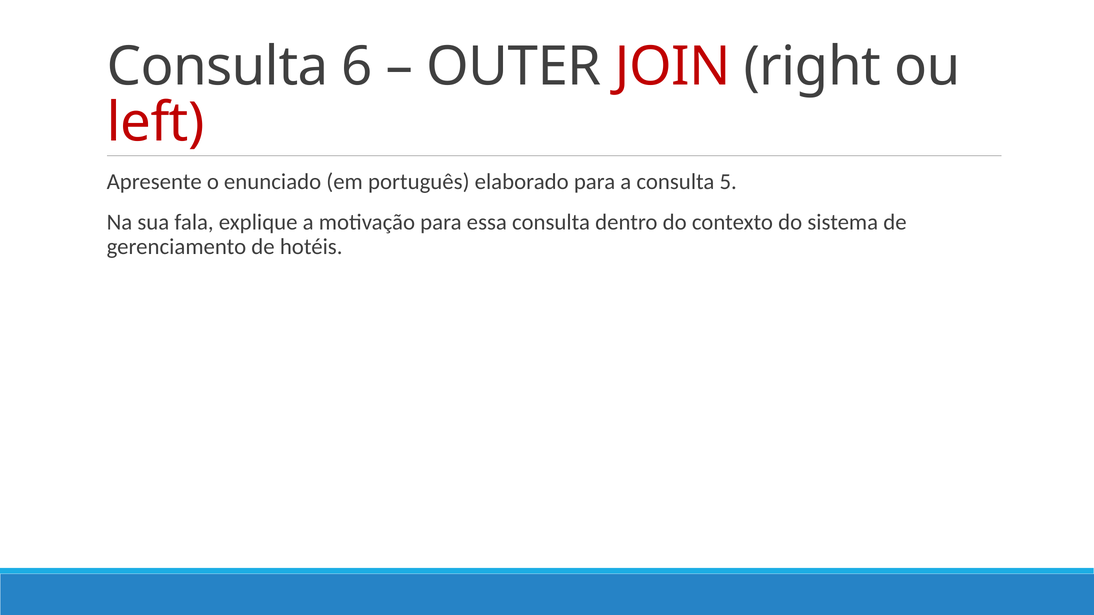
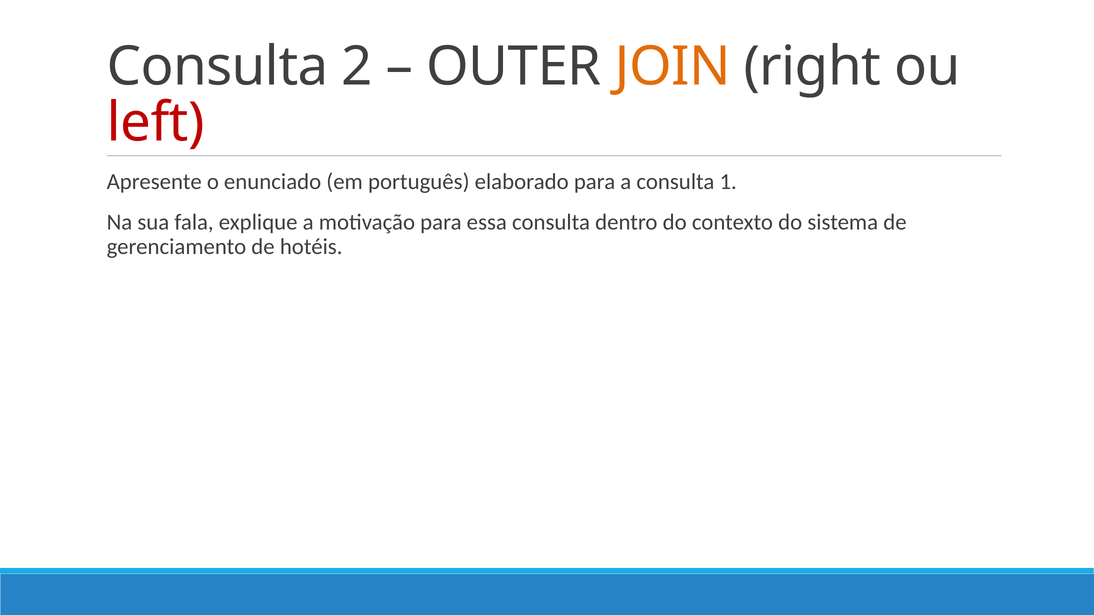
6: 6 -> 2 (357, 67)
JOIN colour: red -> orange (673, 67)
5: 5 -> 1 (728, 182)
